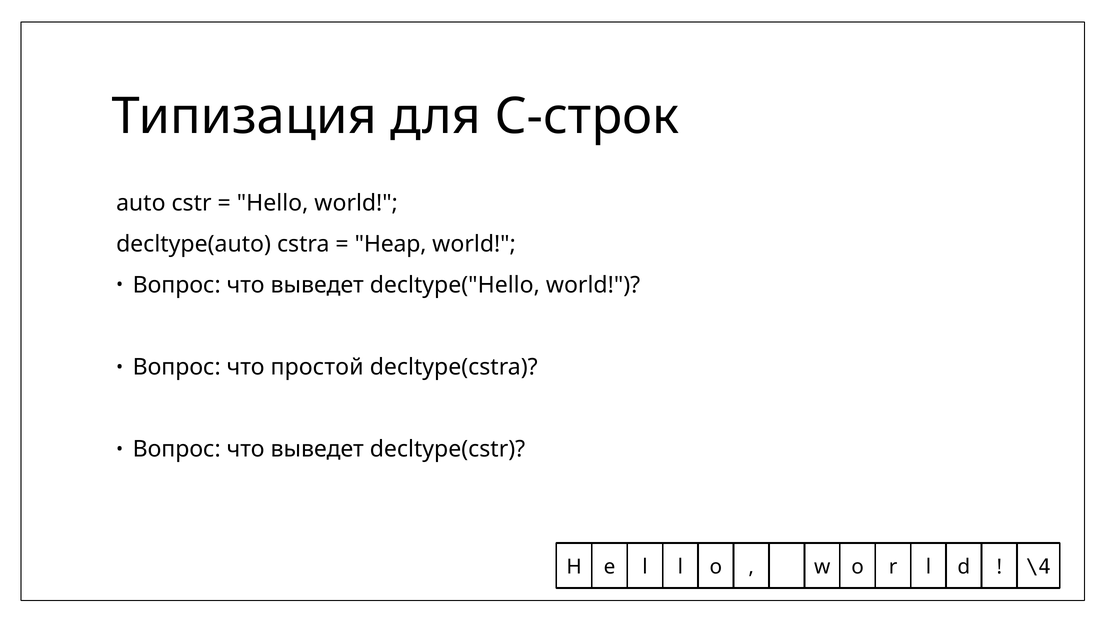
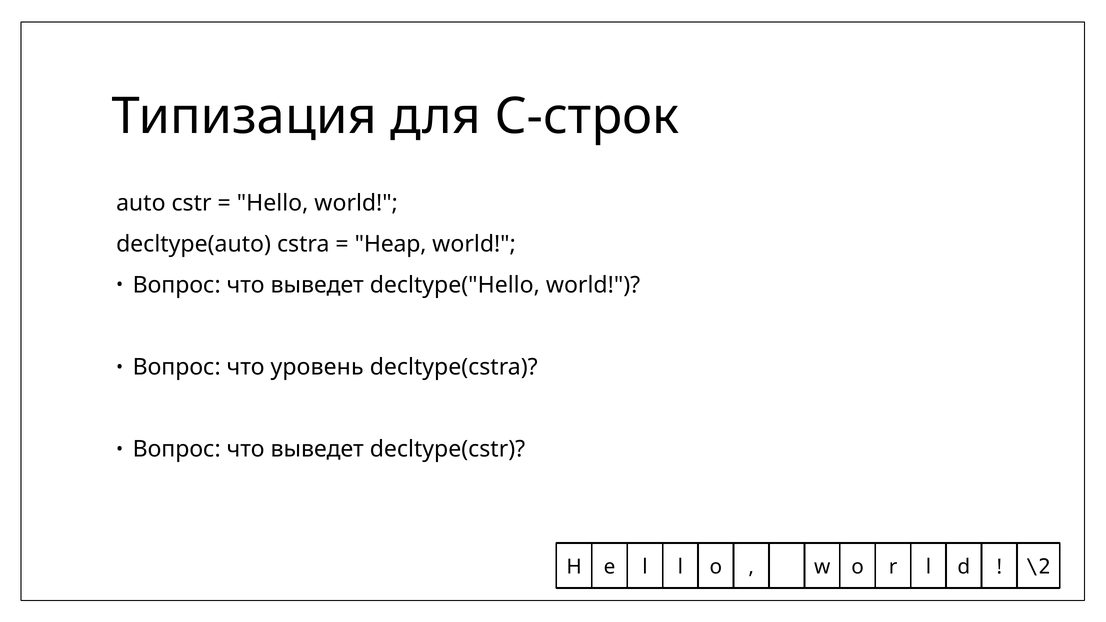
простой: простой -> уровень (317, 367)
\4: \4 -> \2 (1038, 567)
